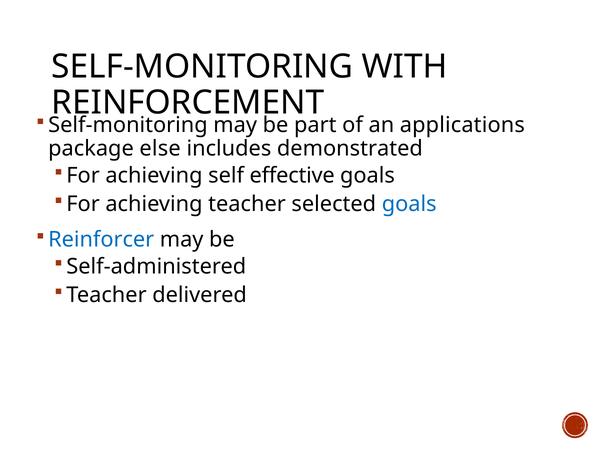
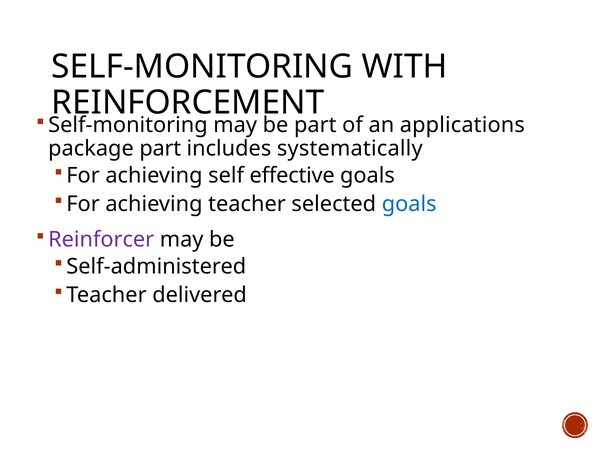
package else: else -> part (160, 149)
demonstrated: demonstrated -> systematically (350, 149)
Reinforcer colour: blue -> purple (101, 240)
